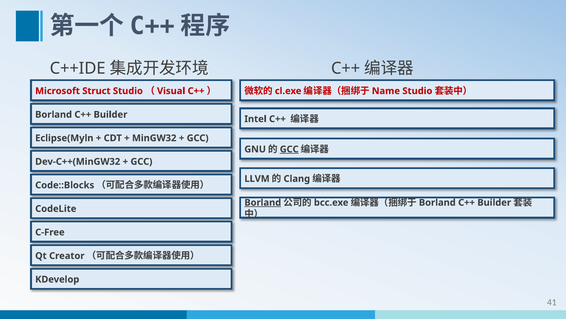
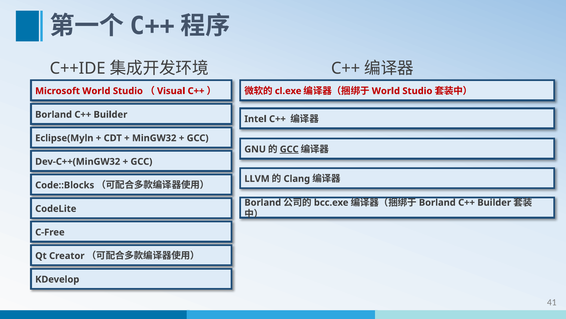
Name: Name -> World (386, 91)
Microsoft Struct: Struct -> World (96, 91)
Borland underline: present -> none (263, 202)
